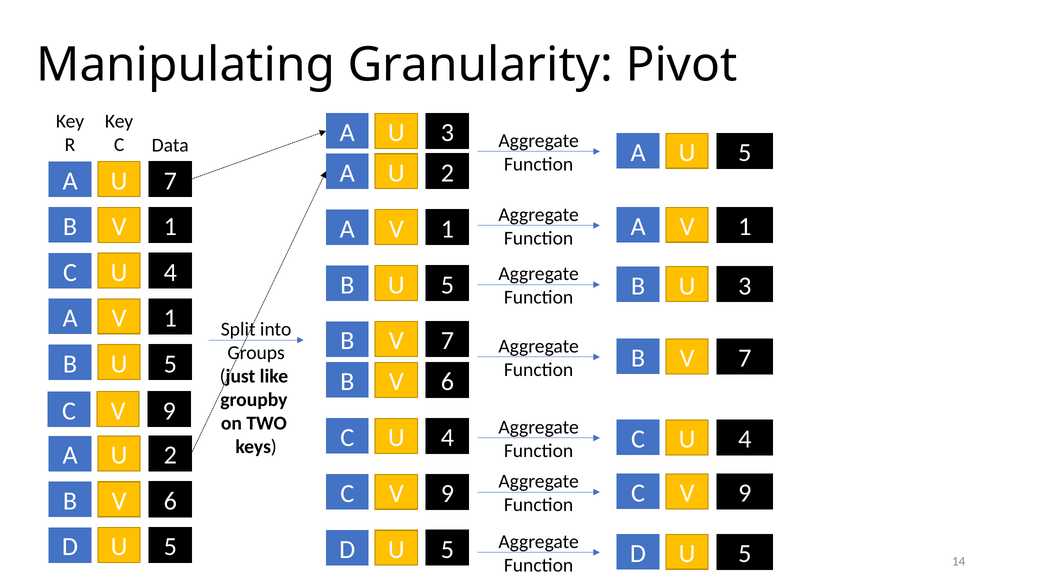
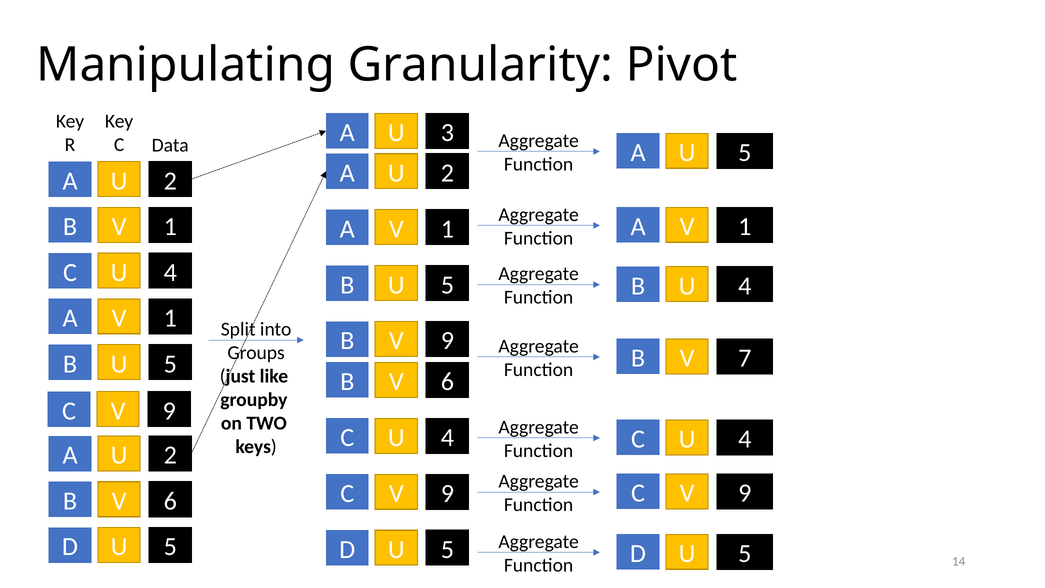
7: 7 -> 2 (170, 181)
B 3: 3 -> 4 (745, 286)
7: 7 -> 9 (447, 341)
